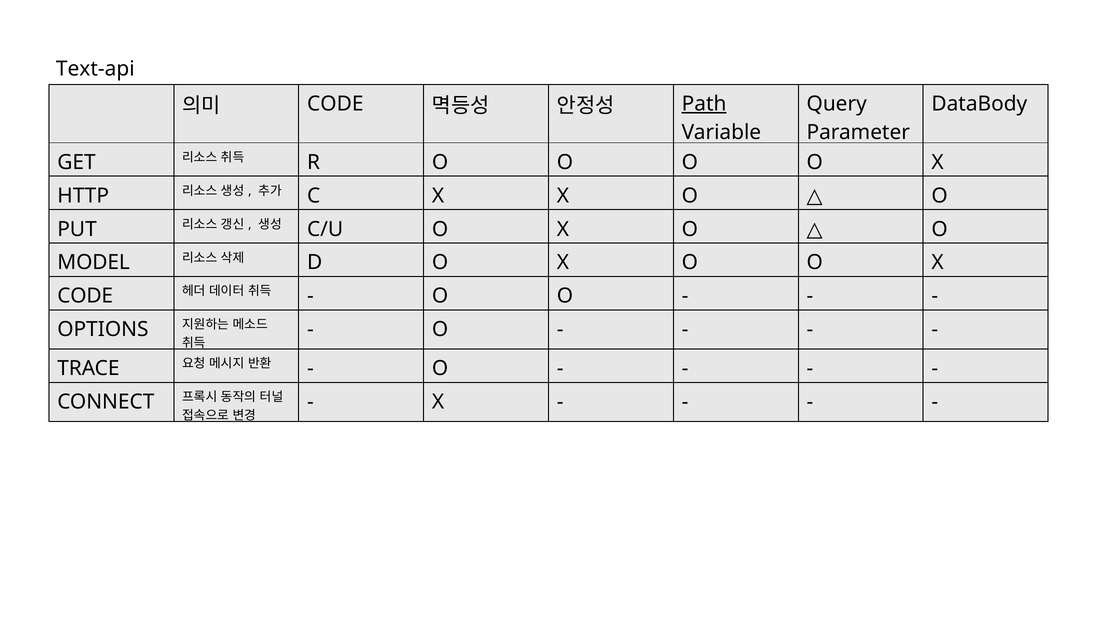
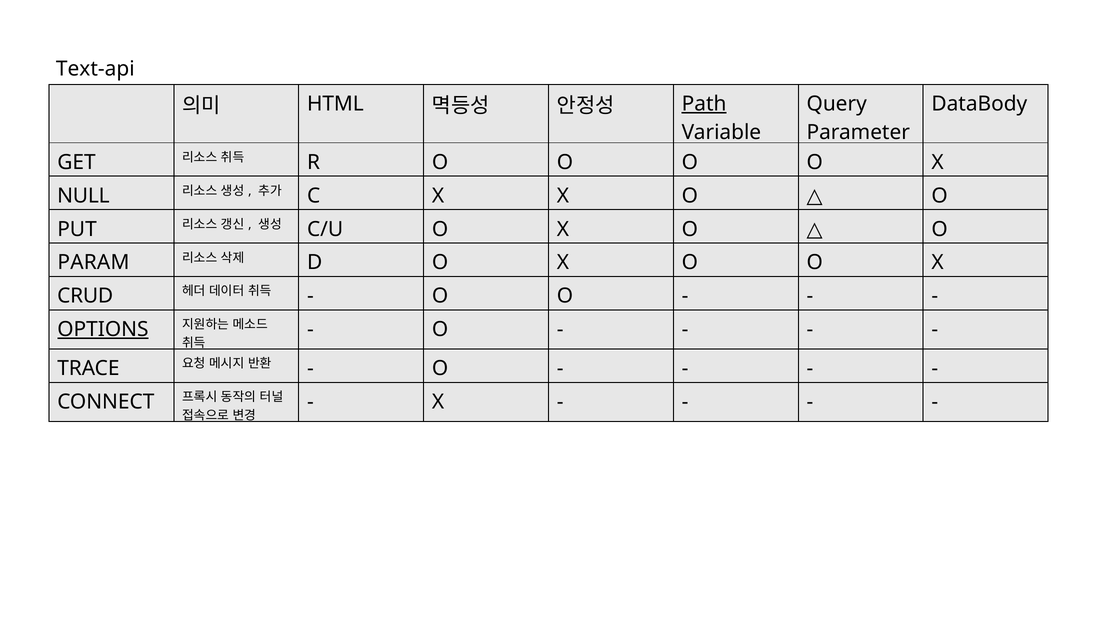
CODE: CODE -> HTML (335, 104)
HTTP: HTTP -> NULL (83, 196)
MODEL: MODEL -> PARAM (93, 263)
CODE: CODE -> CRUD (85, 296)
OPTIONS underline: none -> present (103, 329)
